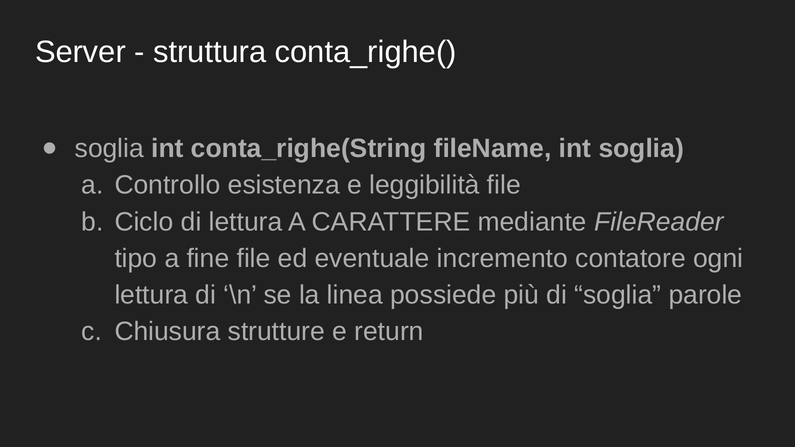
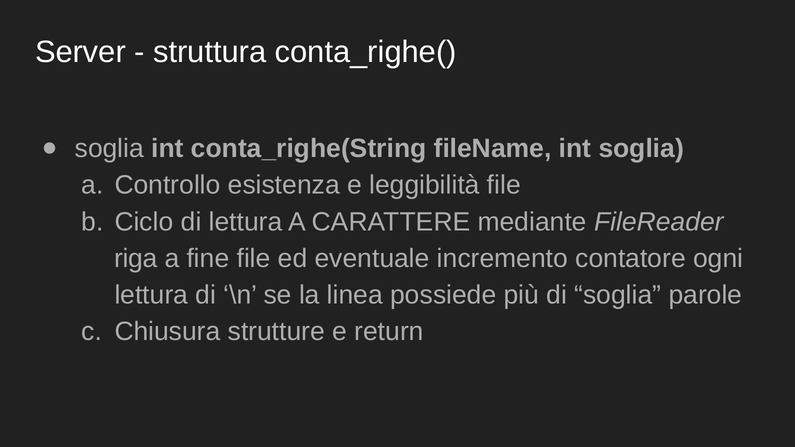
tipo: tipo -> riga (136, 258)
